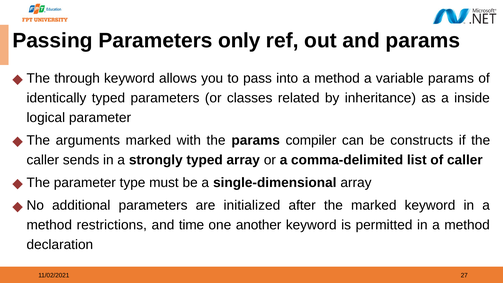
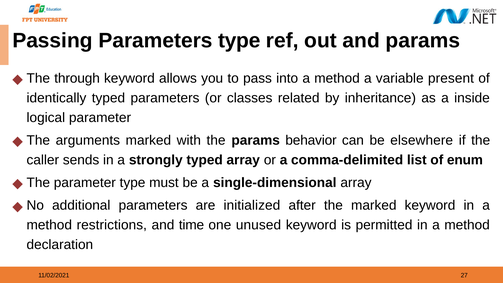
Parameters only: only -> type (239, 41)
variable params: params -> present (451, 78)
compiler: compiler -> behavior (311, 140)
constructs: constructs -> elsewhere (422, 140)
of caller: caller -> enum (465, 160)
another: another -> unused (258, 225)
